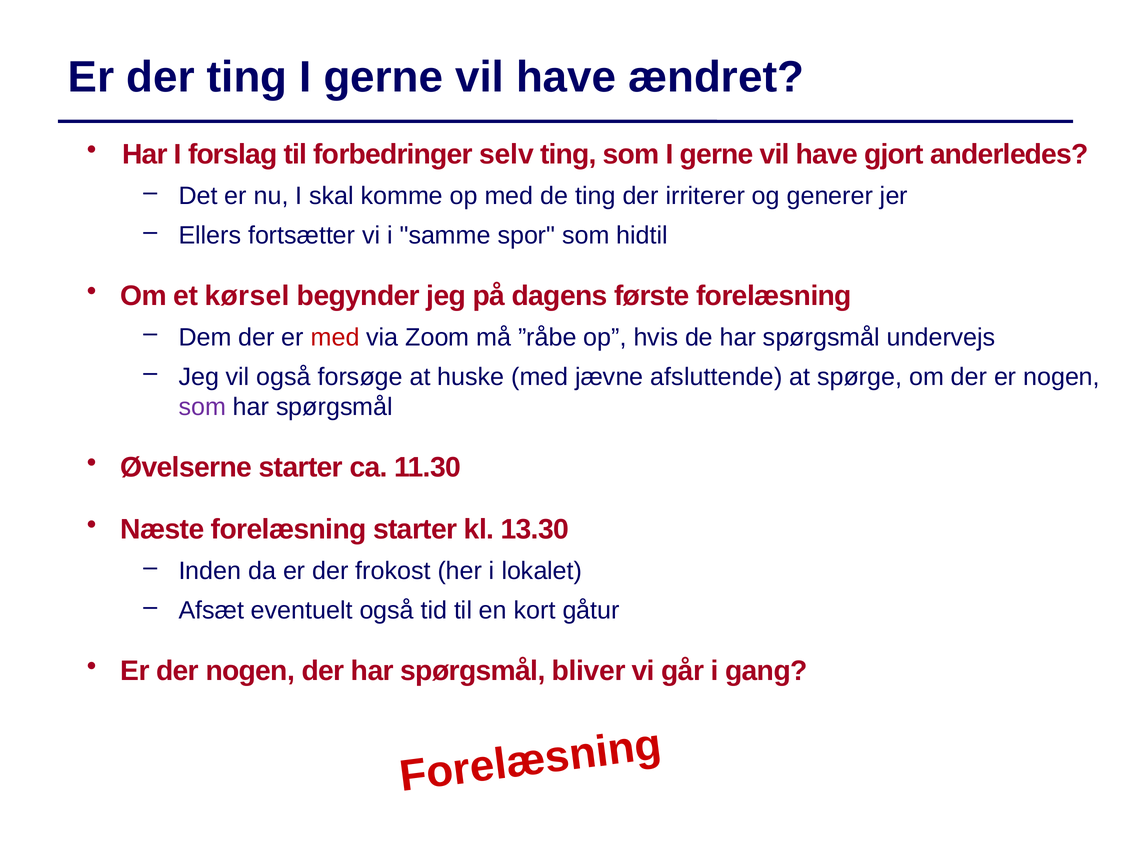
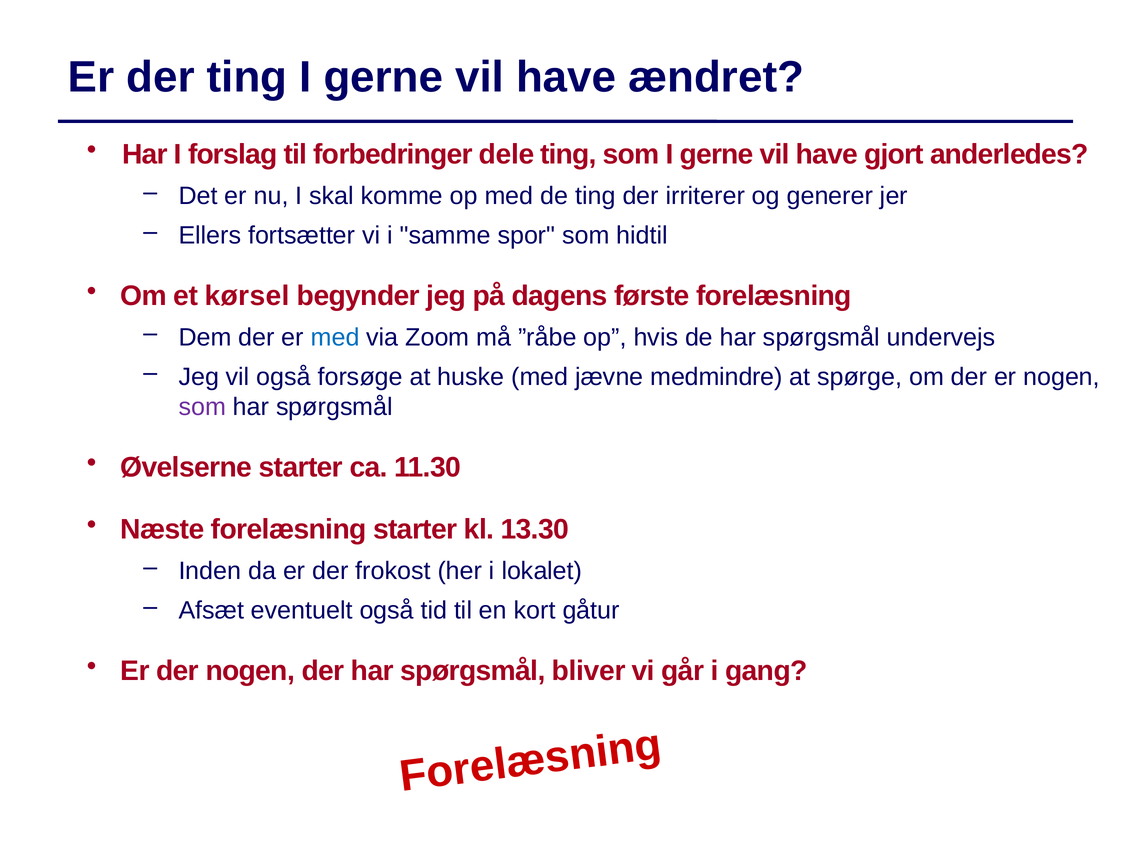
selv: selv -> dele (507, 155)
med colour: red -> blue (335, 337)
afsluttende: afsluttende -> medmindre (716, 377)
